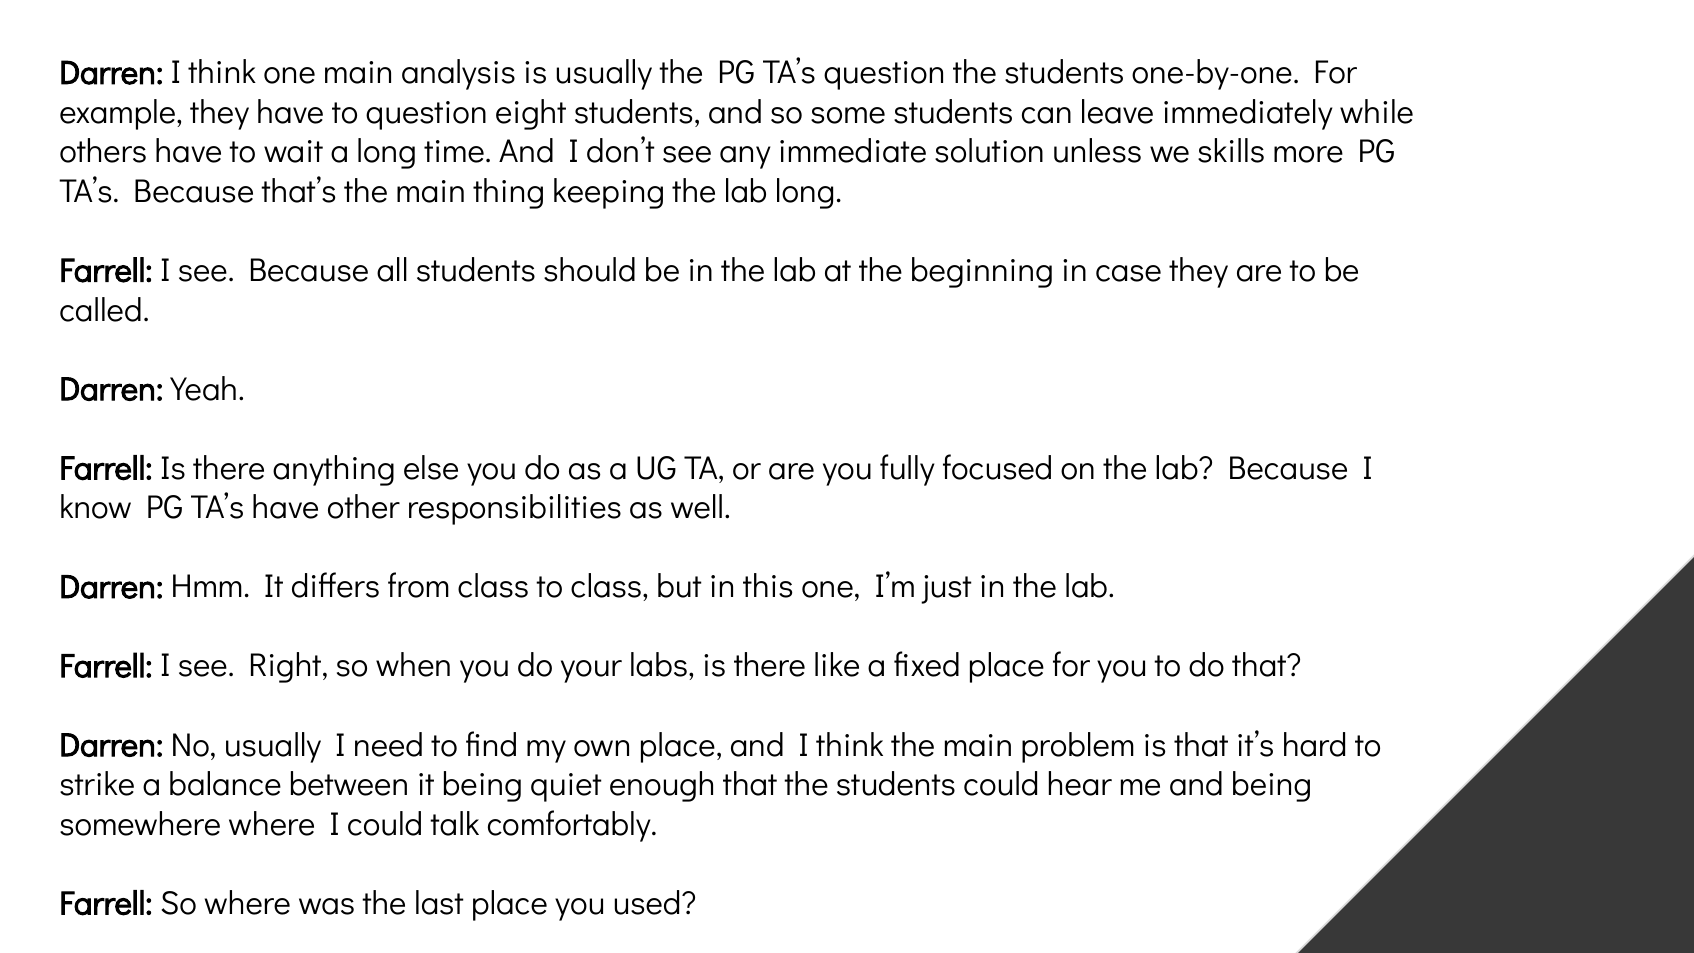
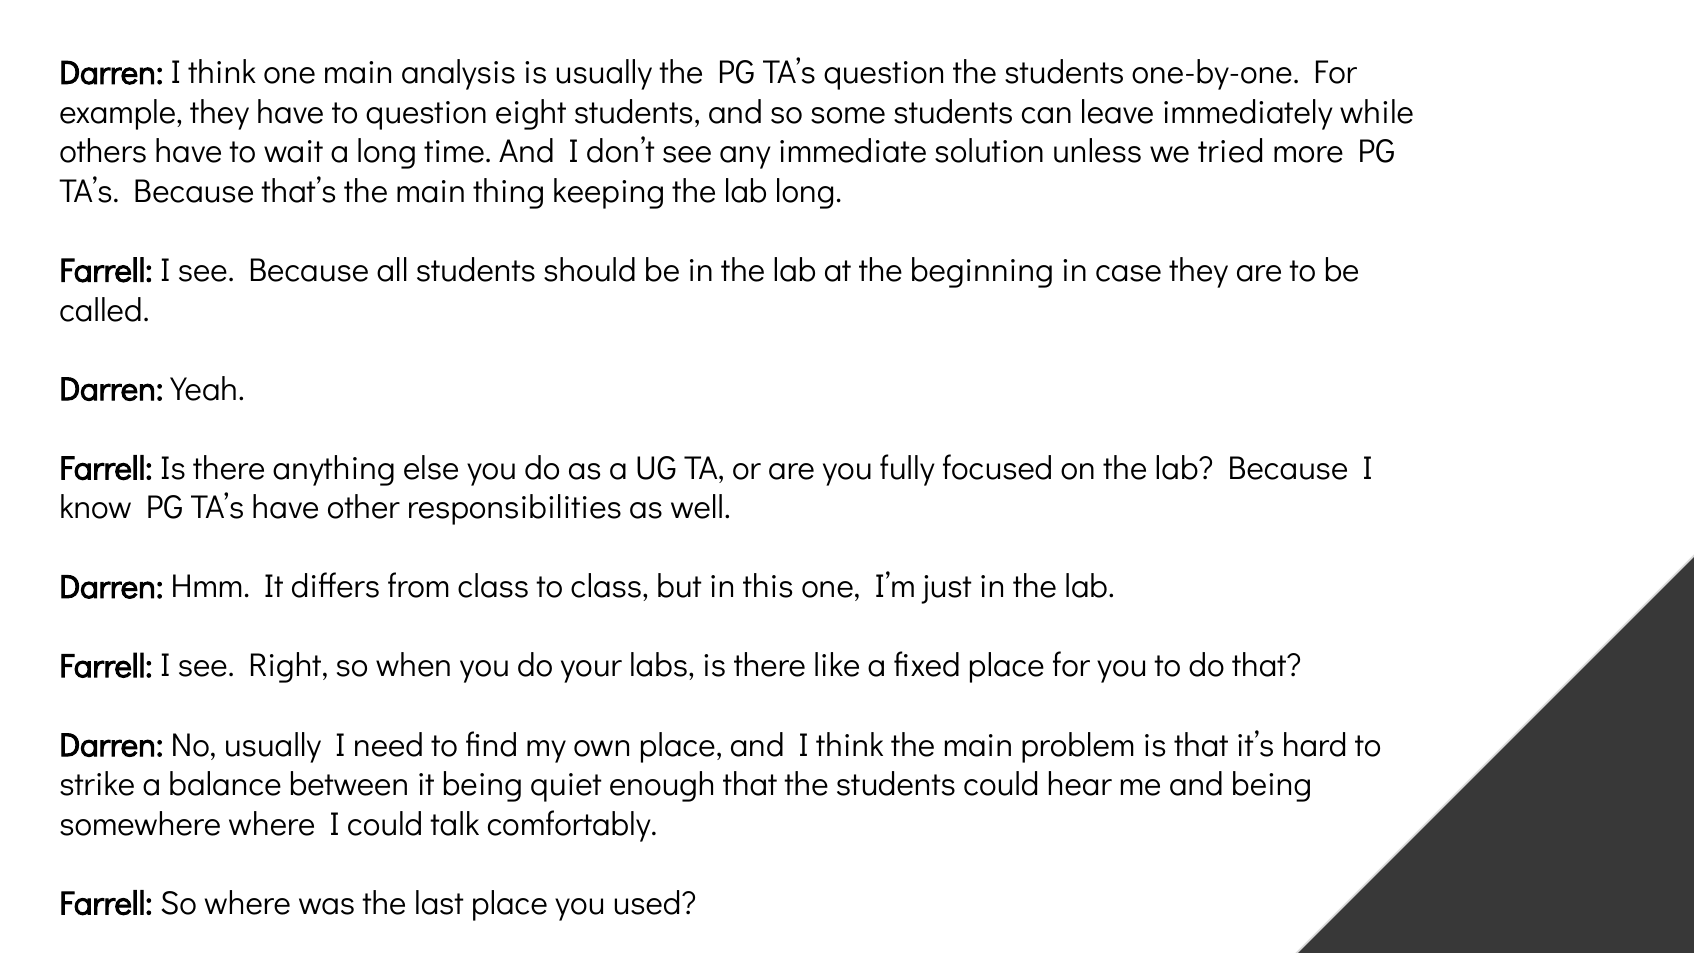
skills: skills -> tried (1231, 152)
